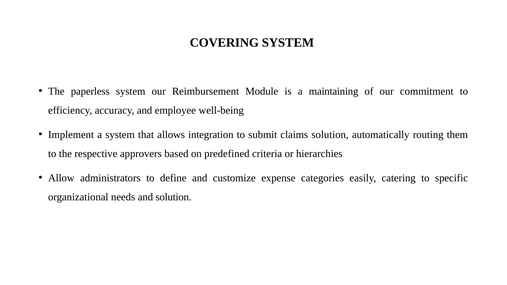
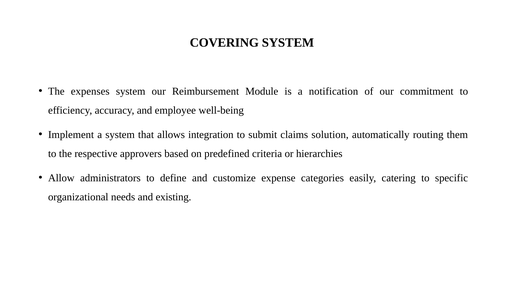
paperless: paperless -> expenses (90, 91)
maintaining: maintaining -> notification (334, 91)
and solution: solution -> existing (173, 197)
